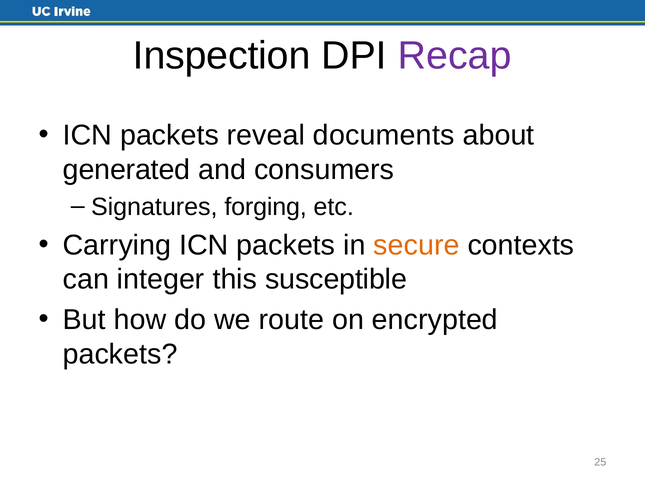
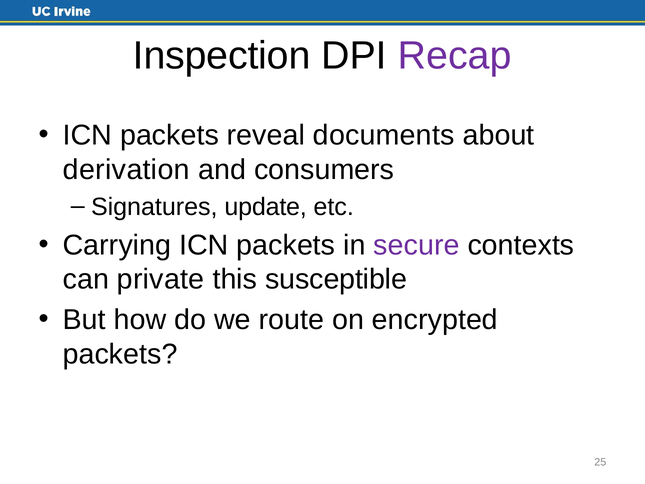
generated: generated -> derivation (126, 170)
forging: forging -> update (266, 207)
secure colour: orange -> purple (417, 245)
integer: integer -> private (161, 279)
